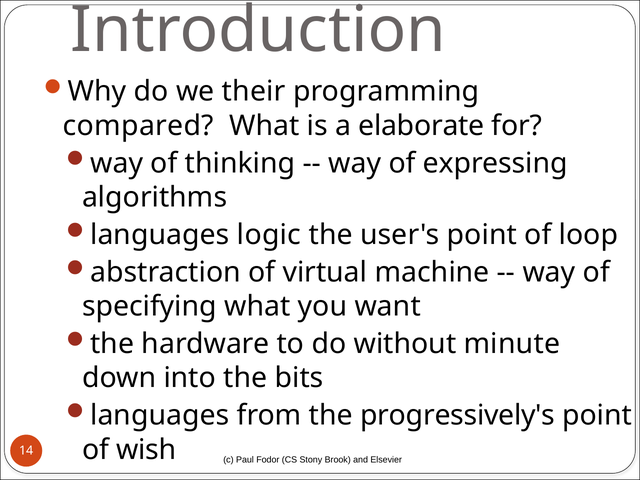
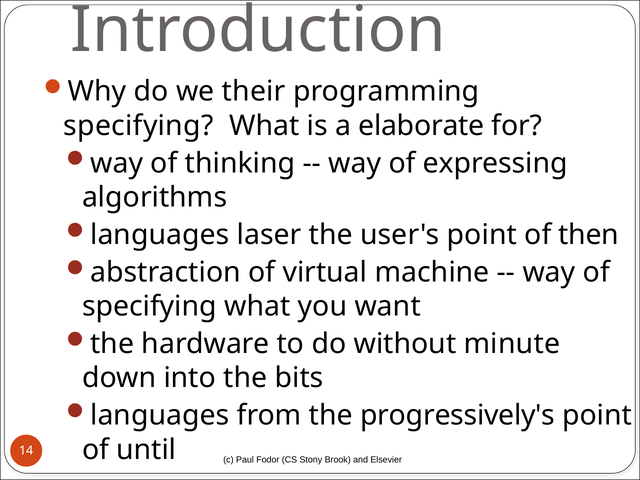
compared: compared -> specifying (138, 126)
logic: logic -> laser (269, 235)
loop: loop -> then (589, 235)
wish: wish -> until (146, 450)
